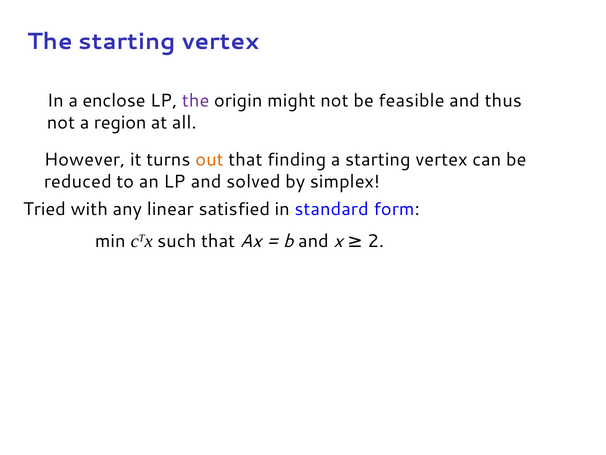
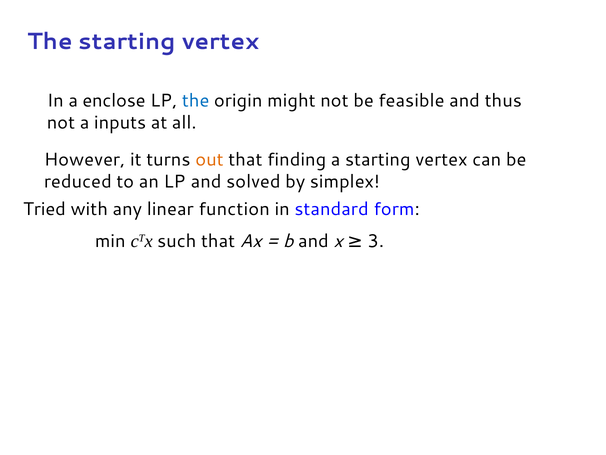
the colour: purple -> blue (196, 101)
region: region -> inputs (120, 123)
satisfied: satisfied -> function (234, 209)
2: 2 -> 3 (376, 241)
